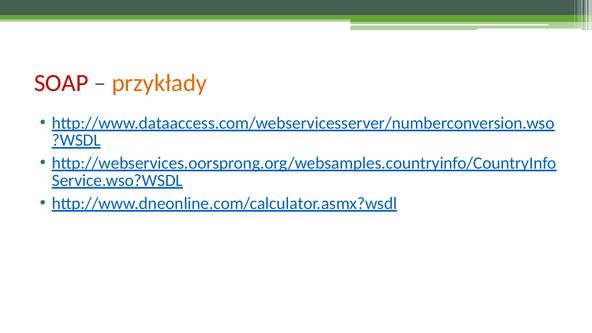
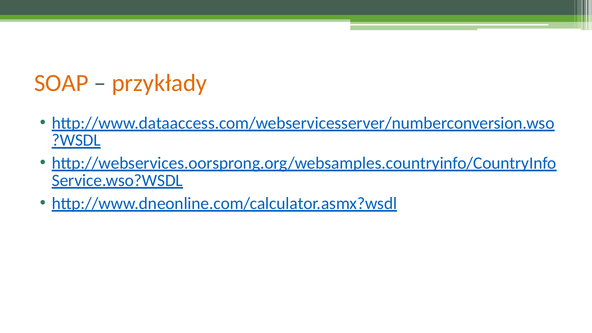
SOAP colour: red -> orange (61, 83)
